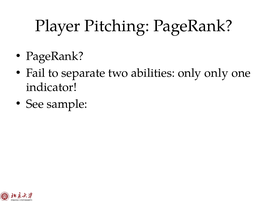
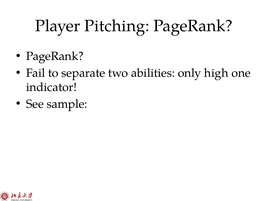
only only: only -> high (216, 73)
